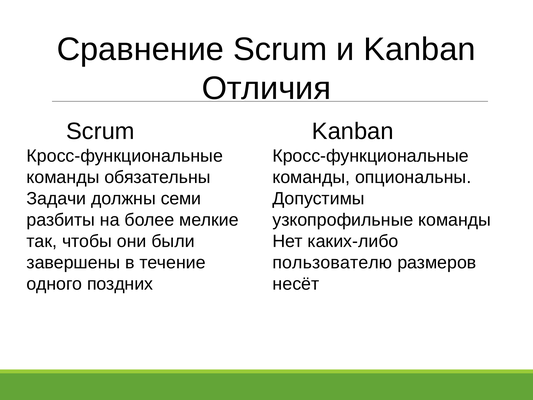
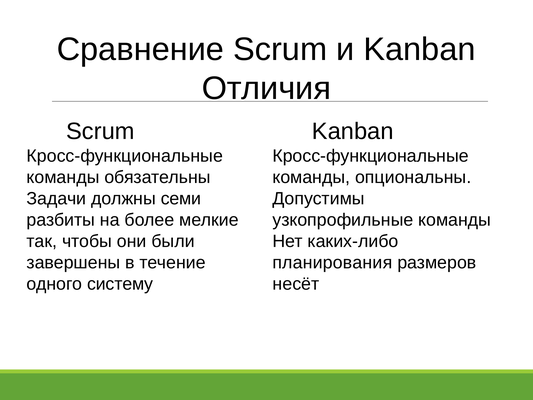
пользователю: пользователю -> планирования (332, 262)
поздних: поздних -> систему (120, 284)
